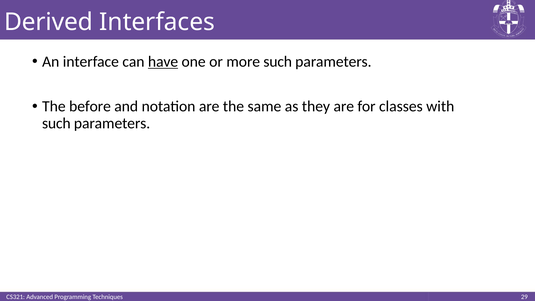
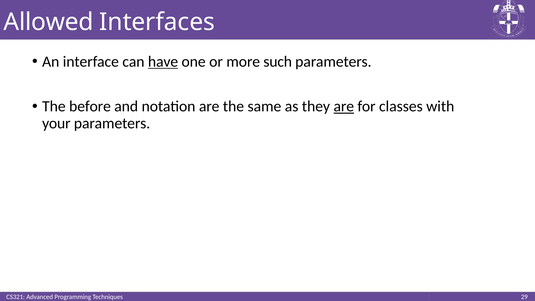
Derived: Derived -> Allowed (49, 22)
are underline: none -> present (344, 106)
such: such -> your (56, 123)
